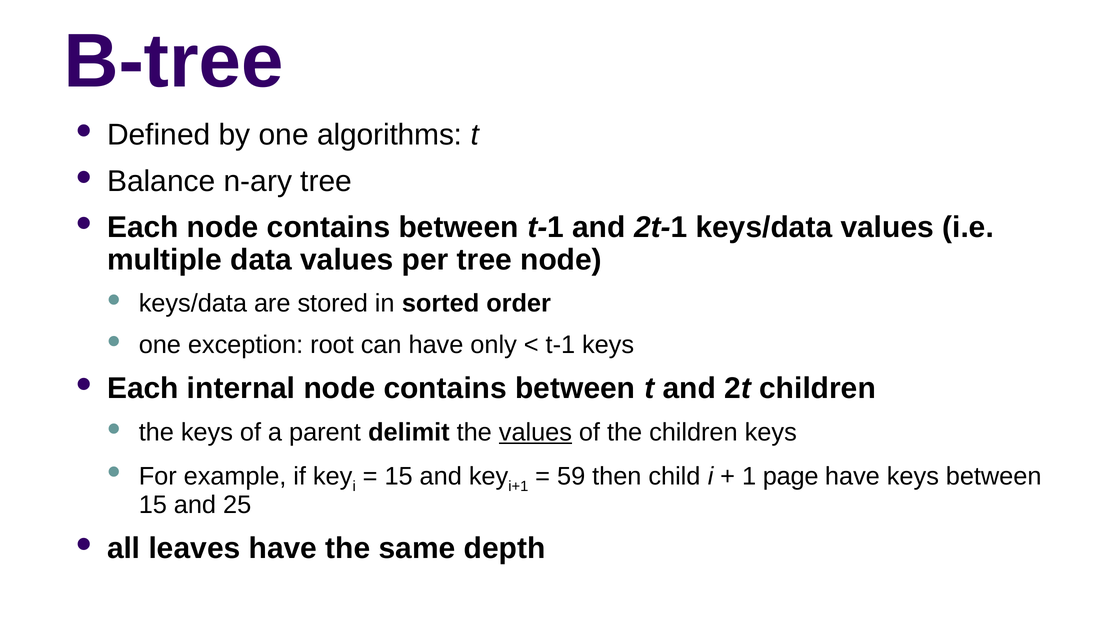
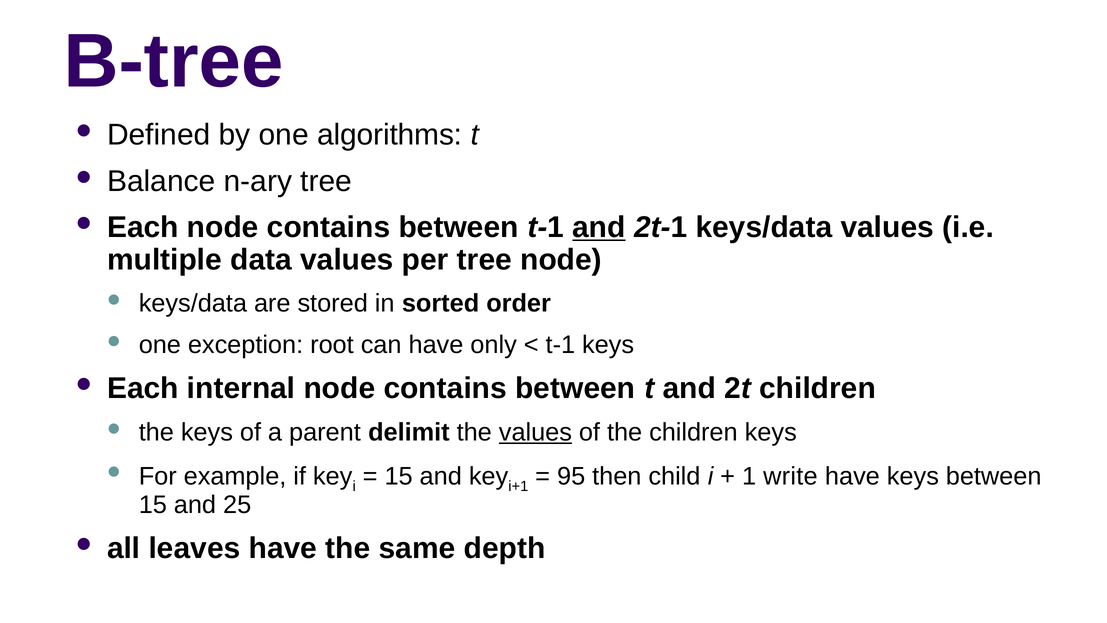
and underline: none -> present (599, 227)
59: 59 -> 95 (571, 476)
page: page -> write (790, 476)
